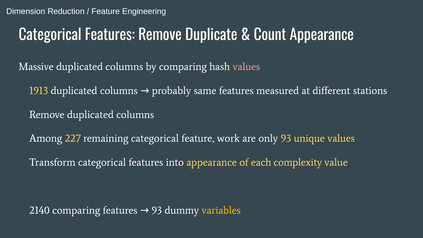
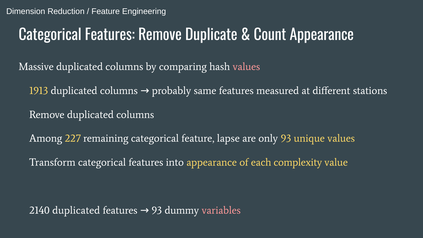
work: work -> lapse (228, 138)
2140 comparing: comparing -> duplicated (76, 210)
variables colour: yellow -> pink (221, 210)
